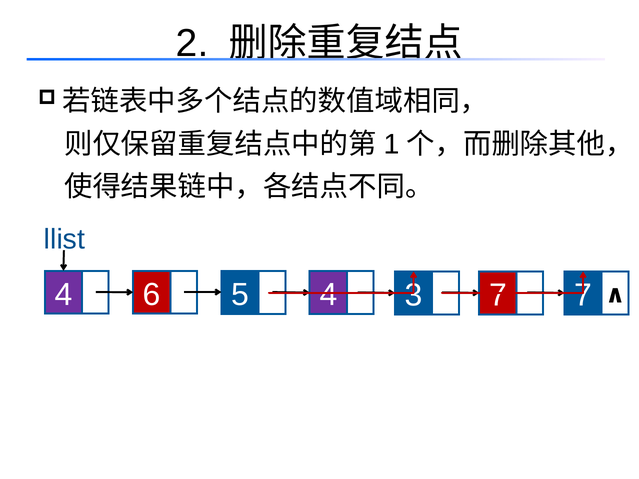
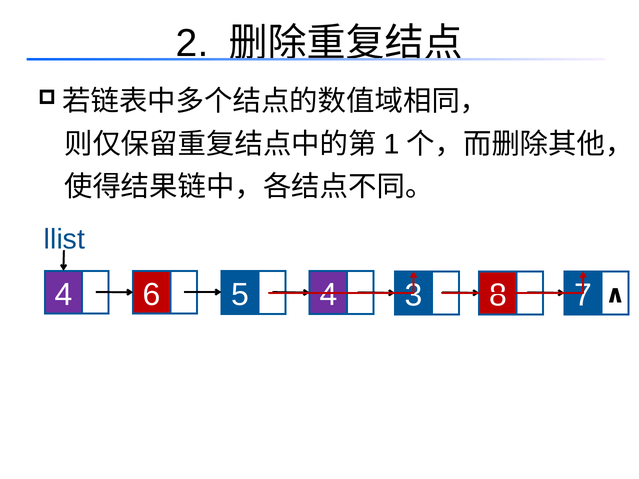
3 7: 7 -> 8 (498, 295)
